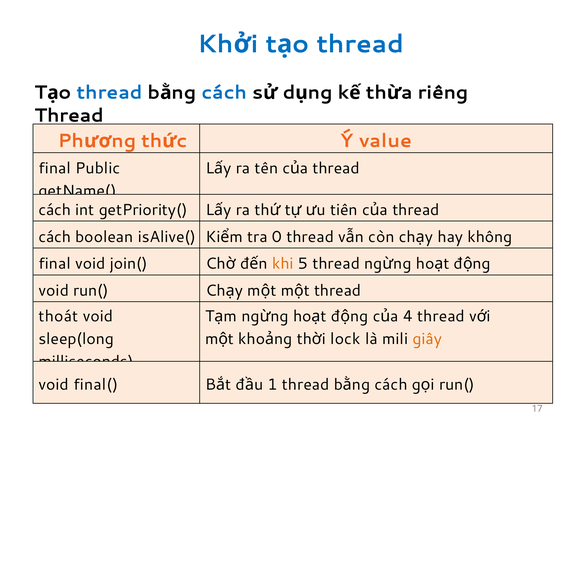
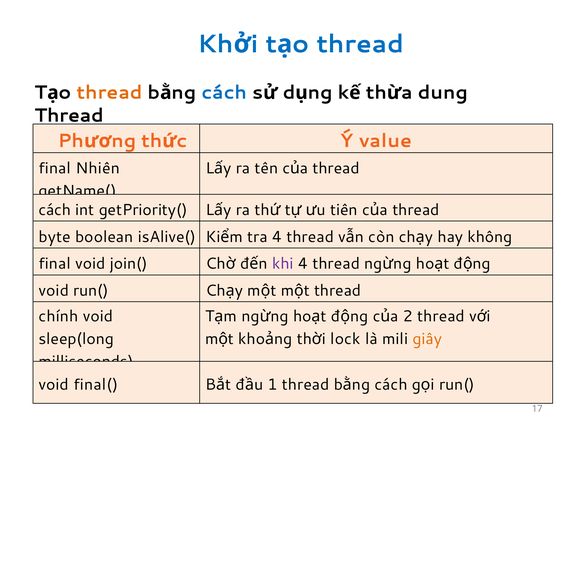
thread colour: blue -> orange (110, 93)
riêng: riêng -> dung (443, 93)
Public: Public -> Nhiên (98, 168)
cách: cách -> byte (55, 237)
tra 0: 0 -> 4 (277, 237)
khi colour: orange -> purple (283, 264)
5: 5 -> 4 (303, 264)
thoát: thoát -> chính (58, 316)
4: 4 -> 2 (408, 316)
